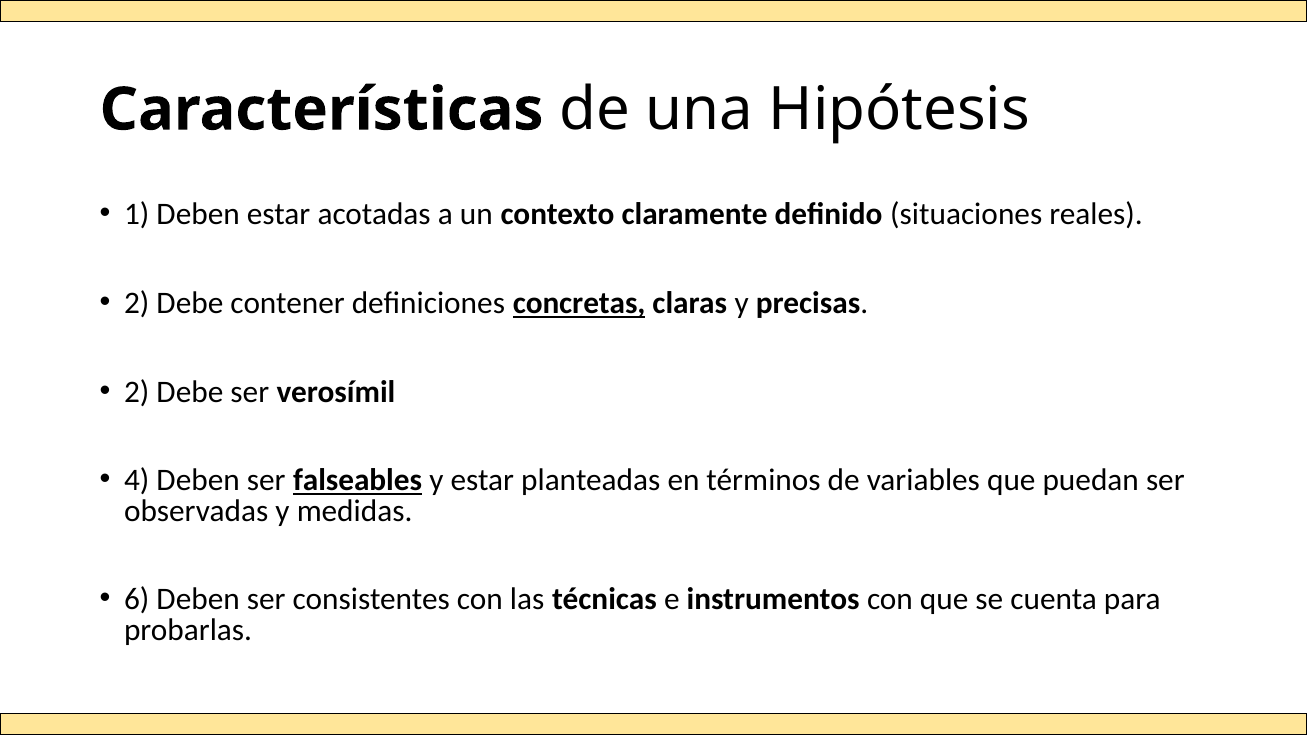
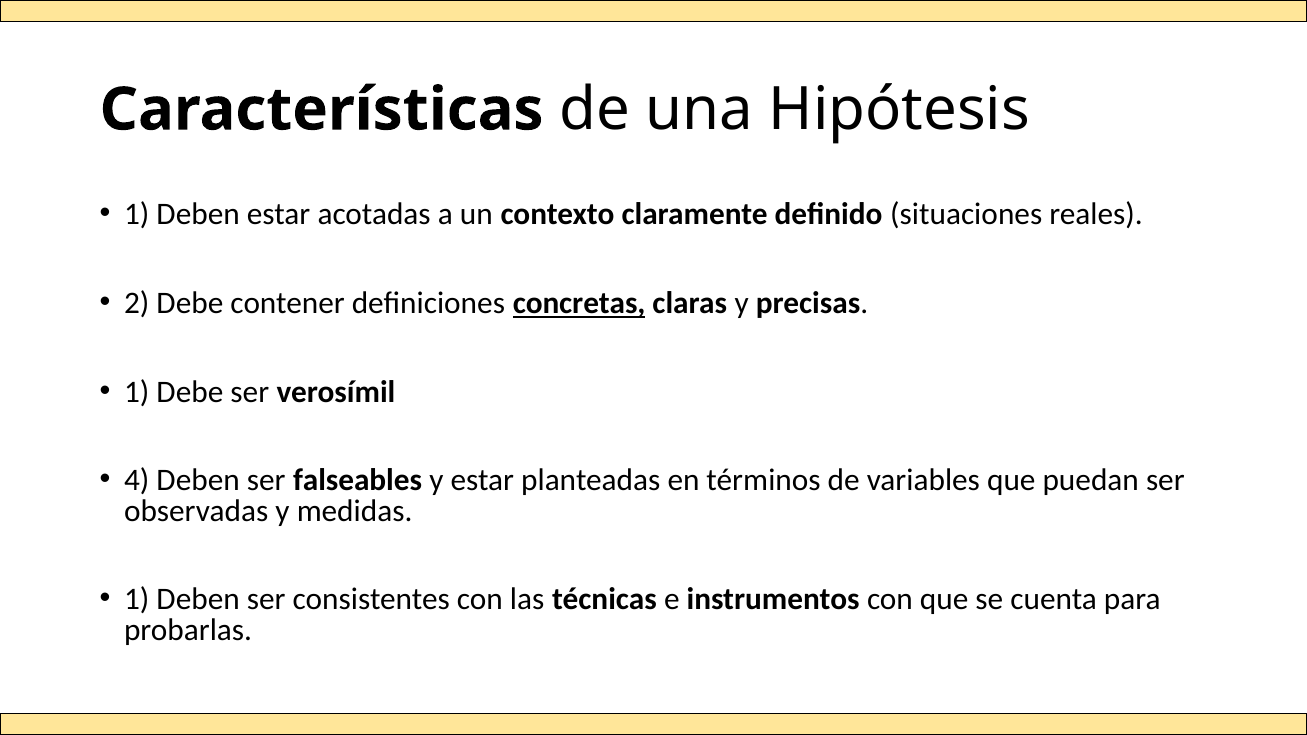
2: 2 -> 1 (137, 392)
falseables underline: present -> none (358, 481)
6: 6 -> 1 (137, 600)
